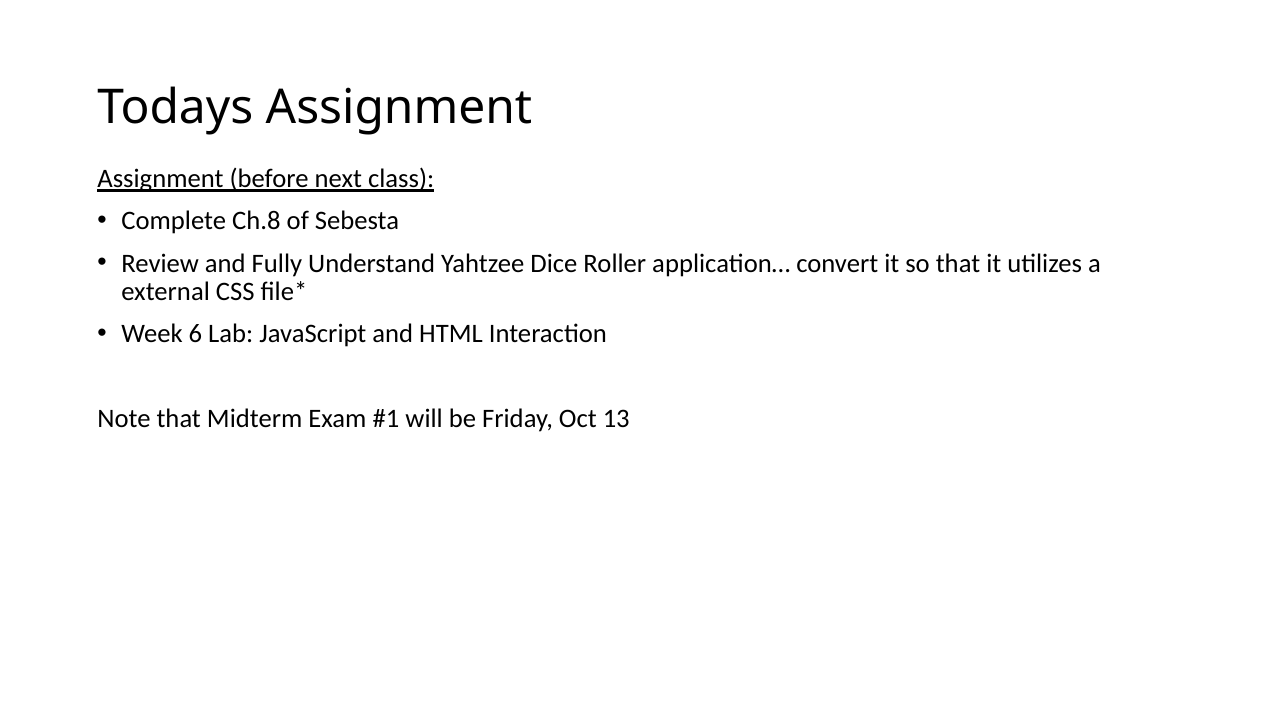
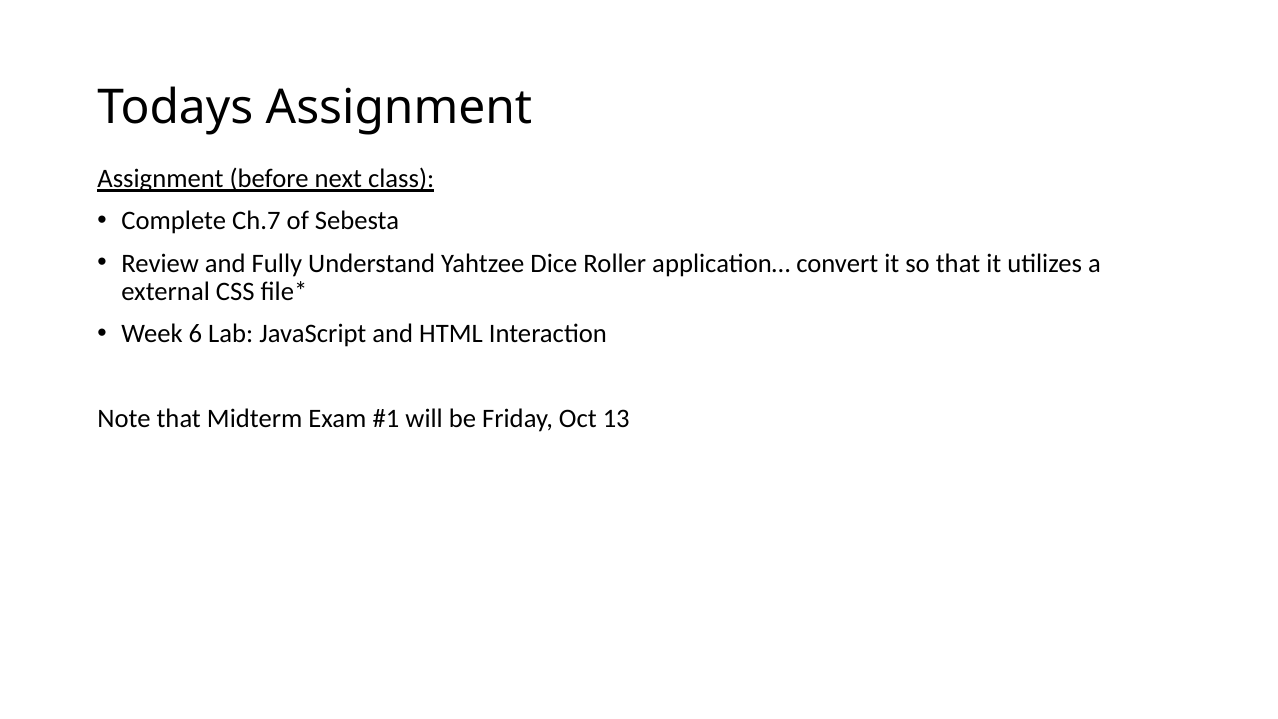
Ch.8: Ch.8 -> Ch.7 (256, 221)
